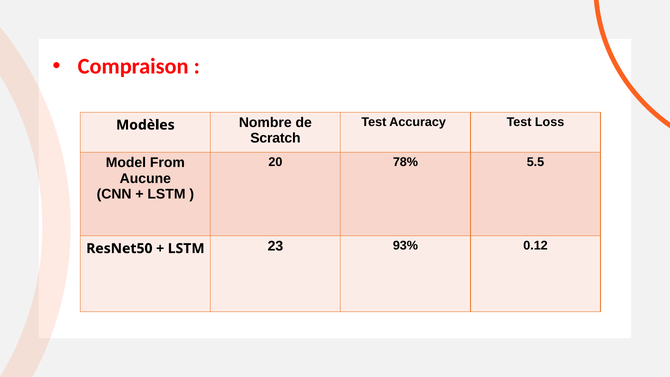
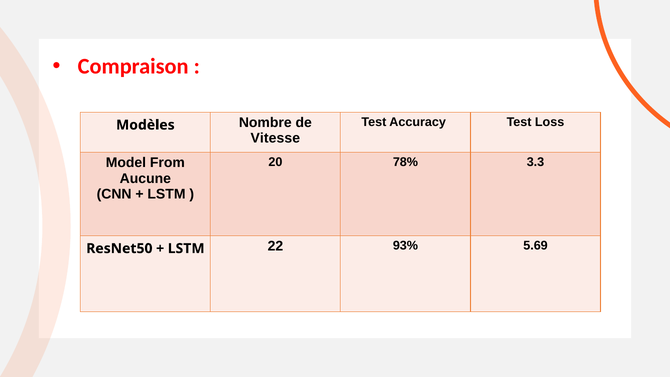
Scratch: Scratch -> Vitesse (275, 138)
5.5: 5.5 -> 3.3 (535, 162)
23: 23 -> 22 (275, 246)
0.12: 0.12 -> 5.69 (536, 245)
